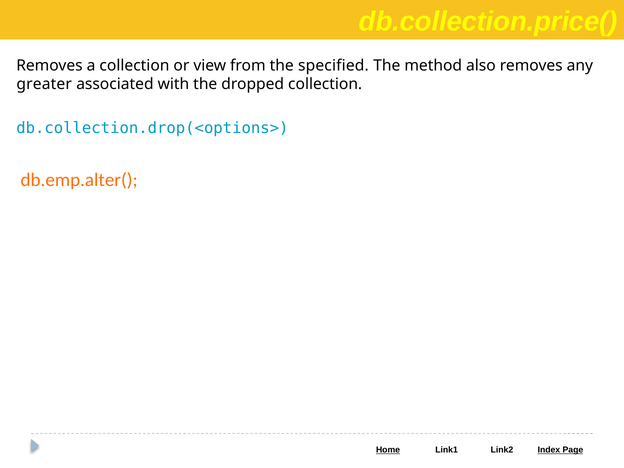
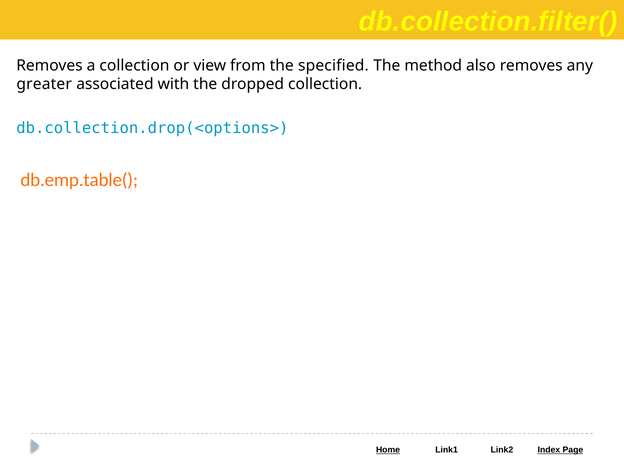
db.collection.price(: db.collection.price( -> db.collection.filter( (488, 22)
db.emp.alter(: db.emp.alter( -> db.emp.table( (79, 180)
